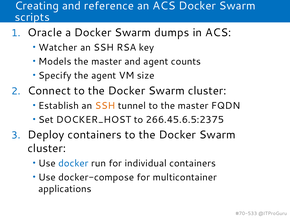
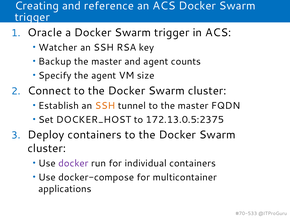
scripts: scripts -> trigger (32, 17)
a Docker Swarm dumps: dumps -> trigger (172, 32)
Models: Models -> Backup (55, 61)
266.45.6.5:2375: 266.45.6.5:2375 -> 172.13.0.5:2375 (185, 119)
docker colour: blue -> purple (73, 163)
